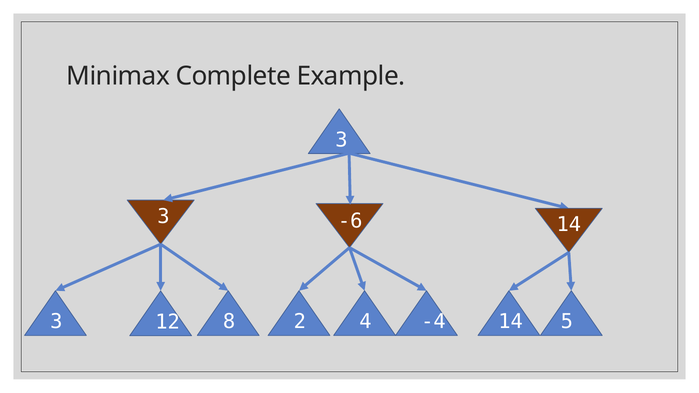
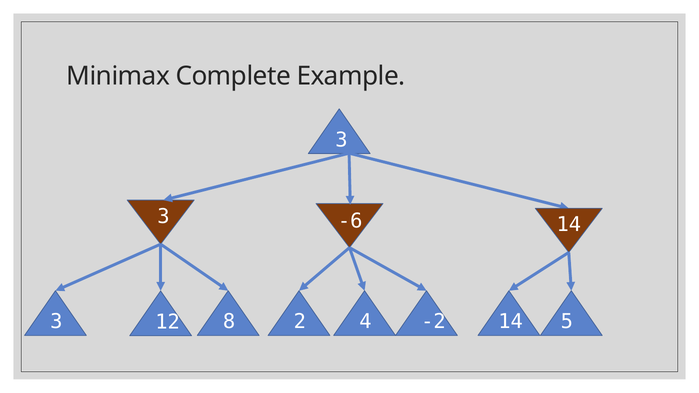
-4: -4 -> -2 (433, 322)
